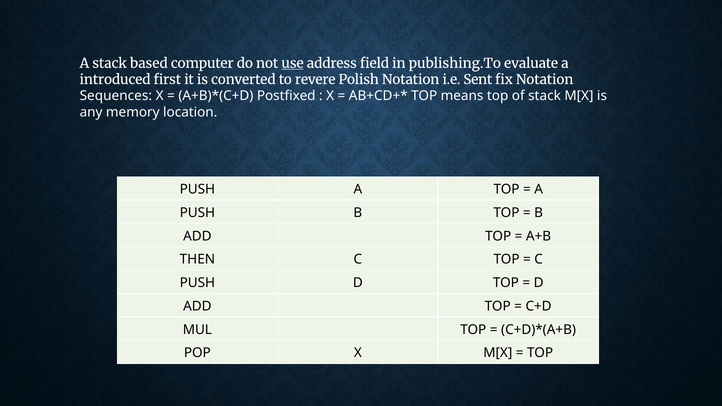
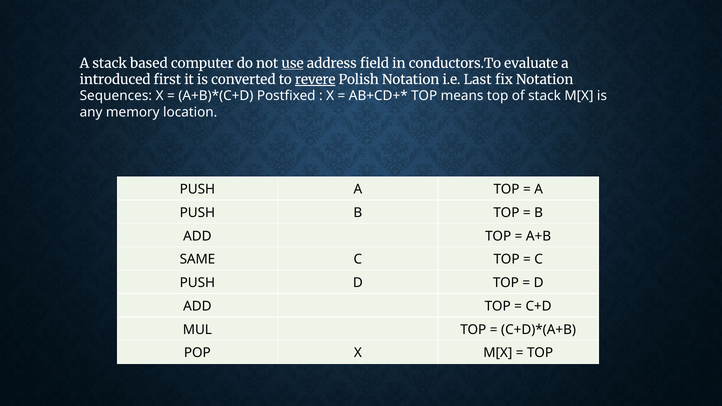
publishing.To: publishing.To -> conductors.To (455, 63)
revere underline: none -> present (315, 80)
Sent: Sent -> Last (478, 80)
THEN: THEN -> SAME (197, 260)
